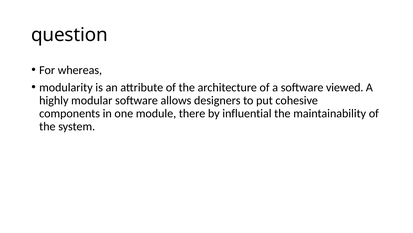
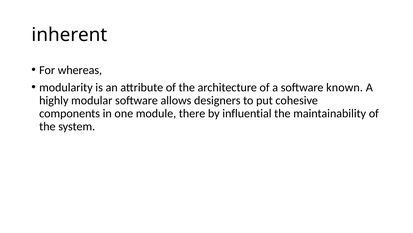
question: question -> inherent (69, 35)
viewed: viewed -> known (345, 87)
